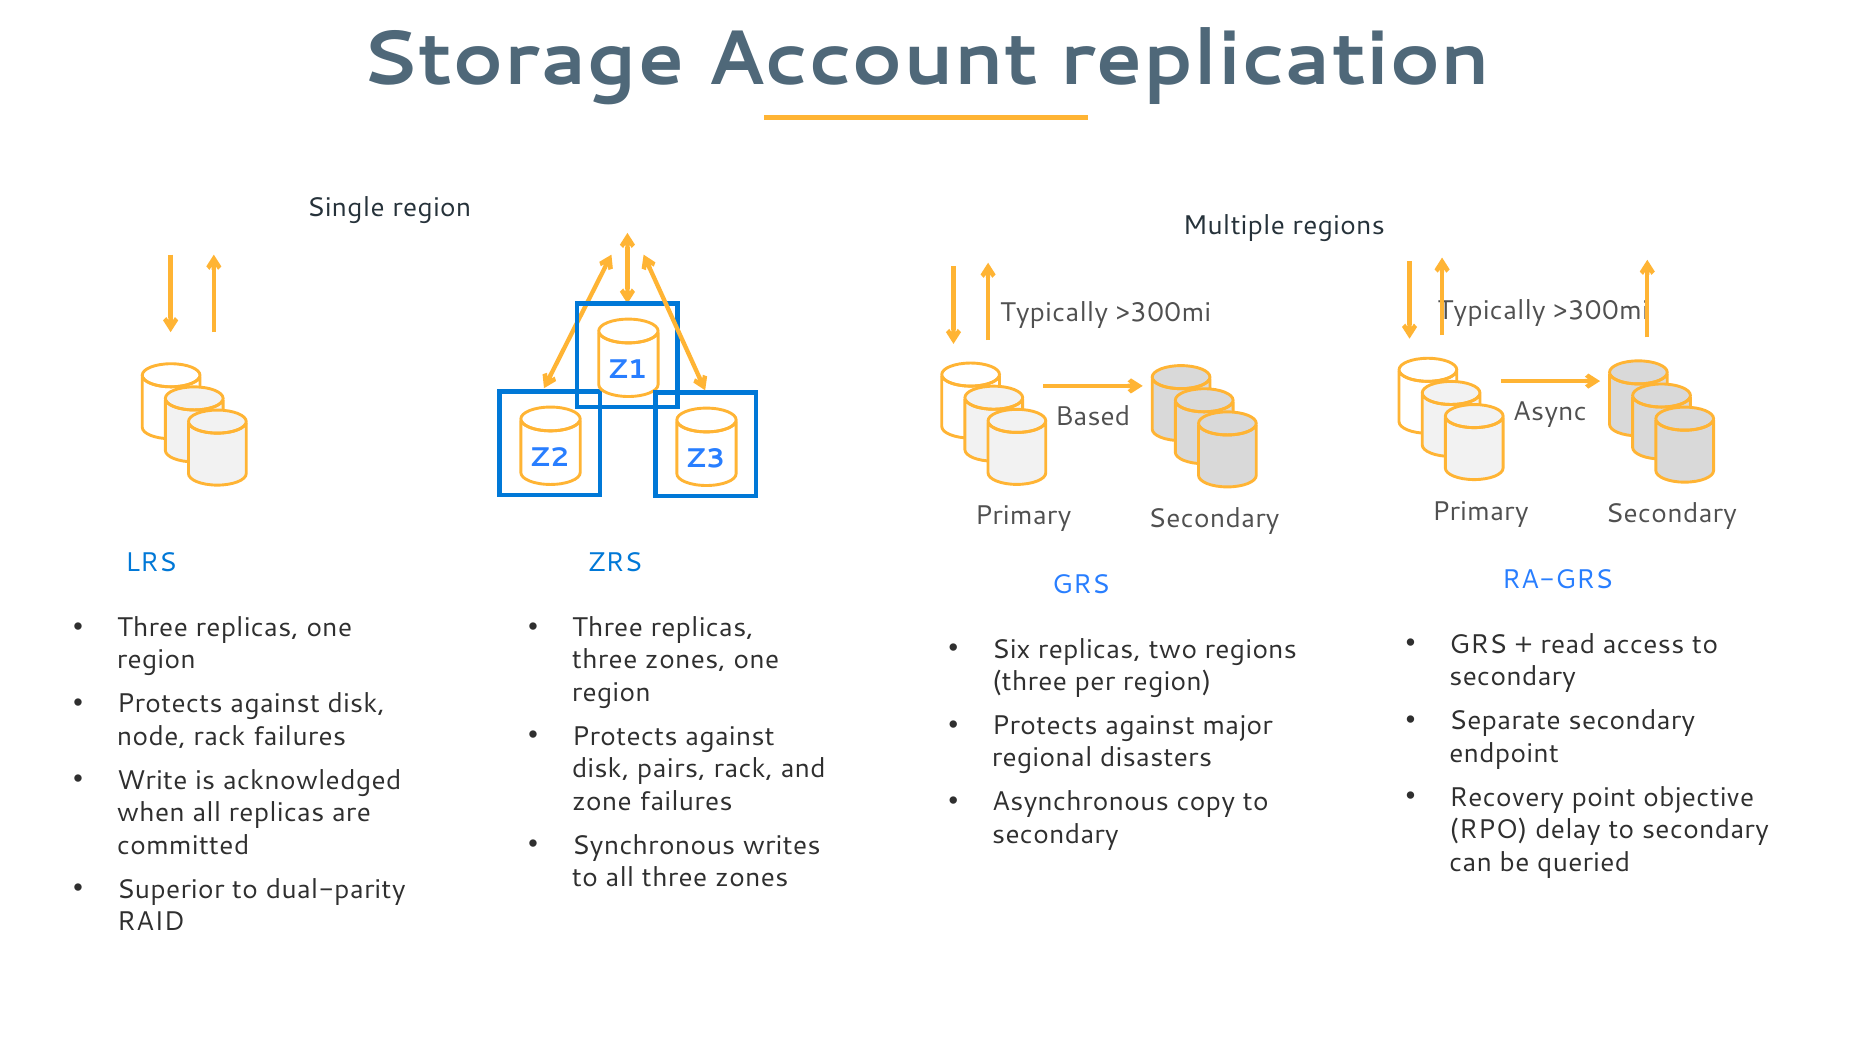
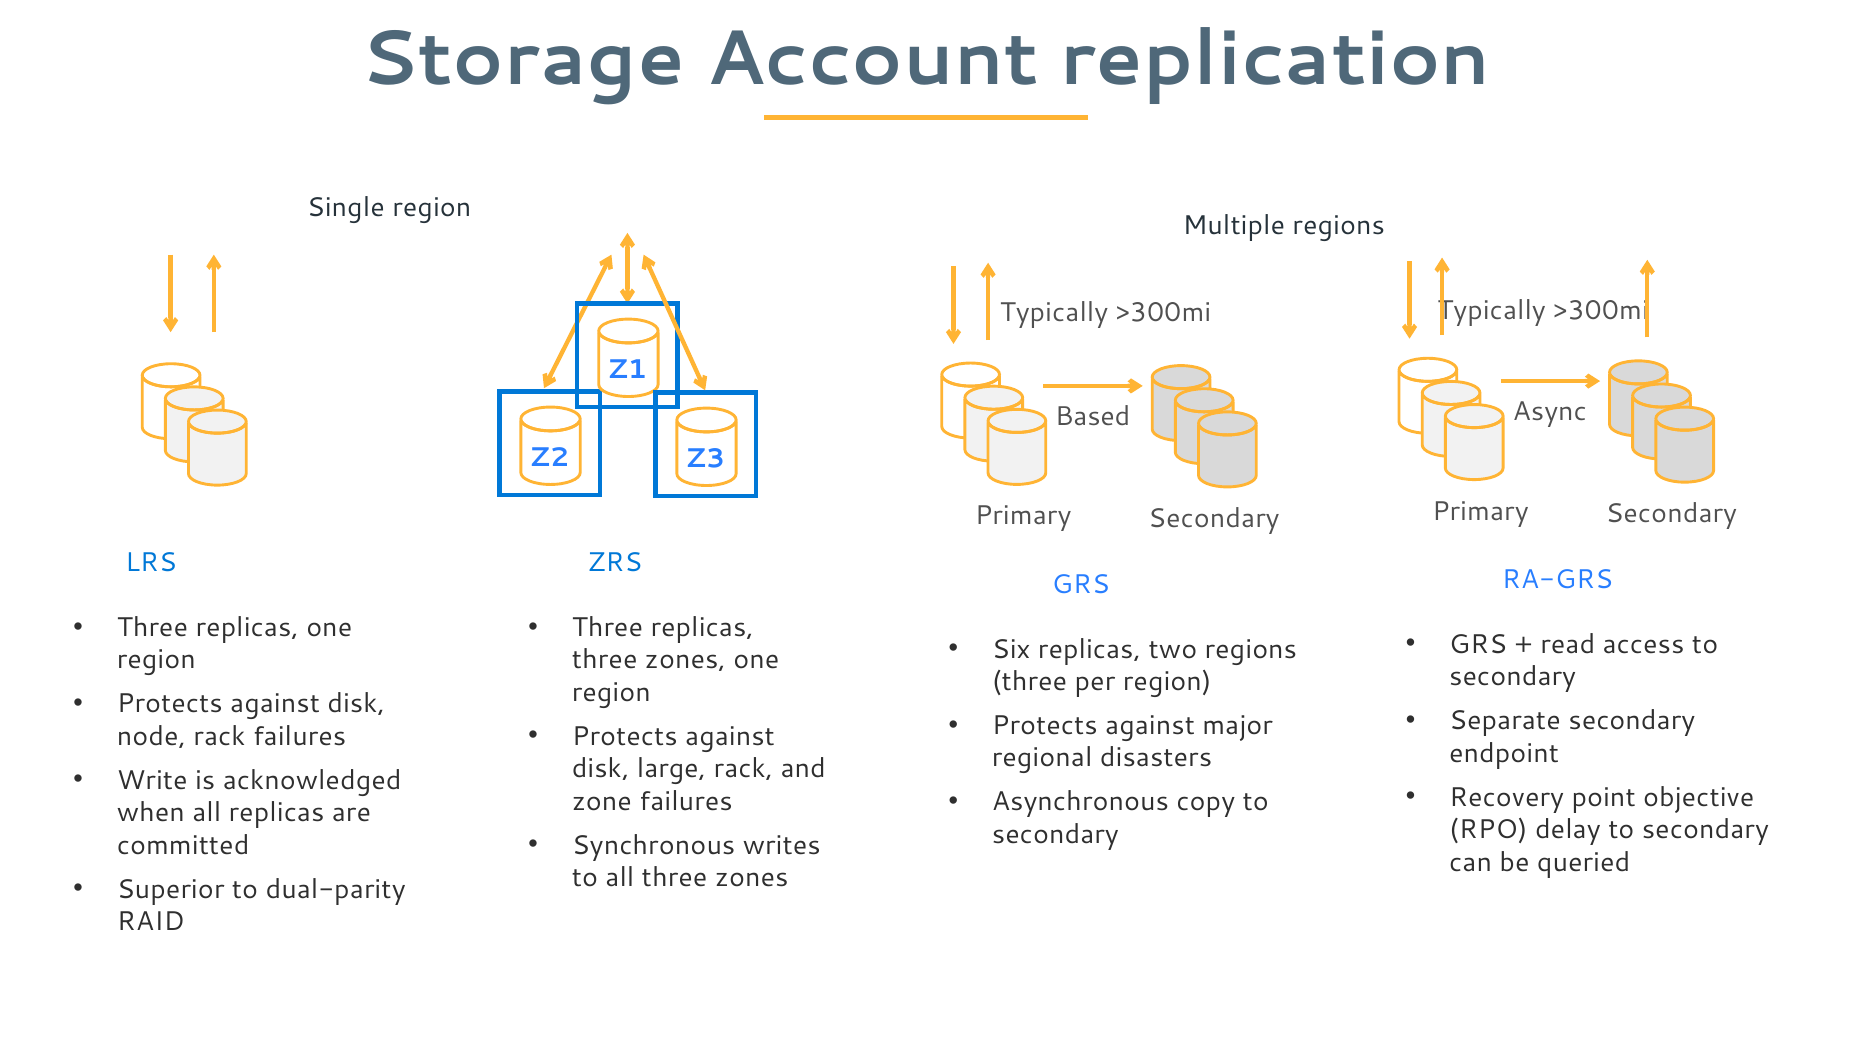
pairs: pairs -> large (672, 769)
